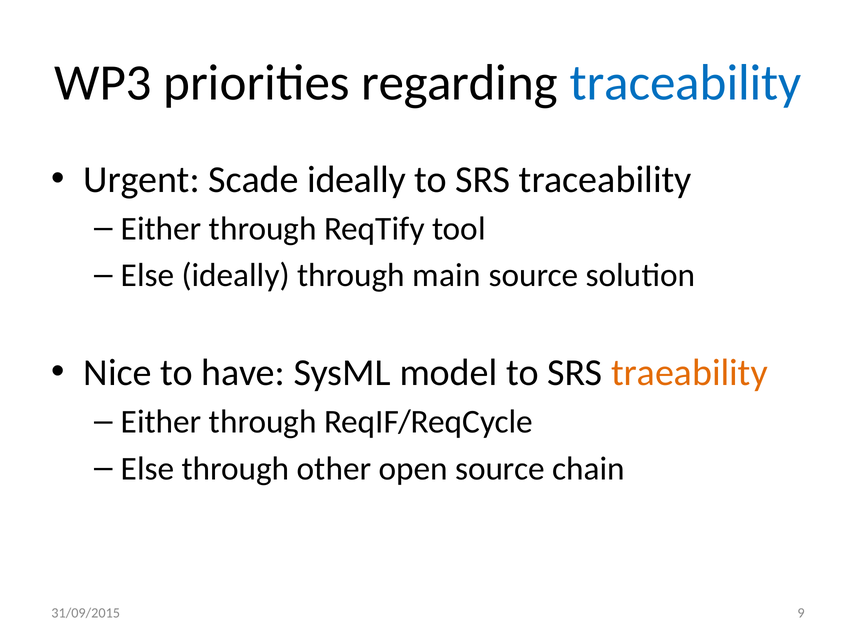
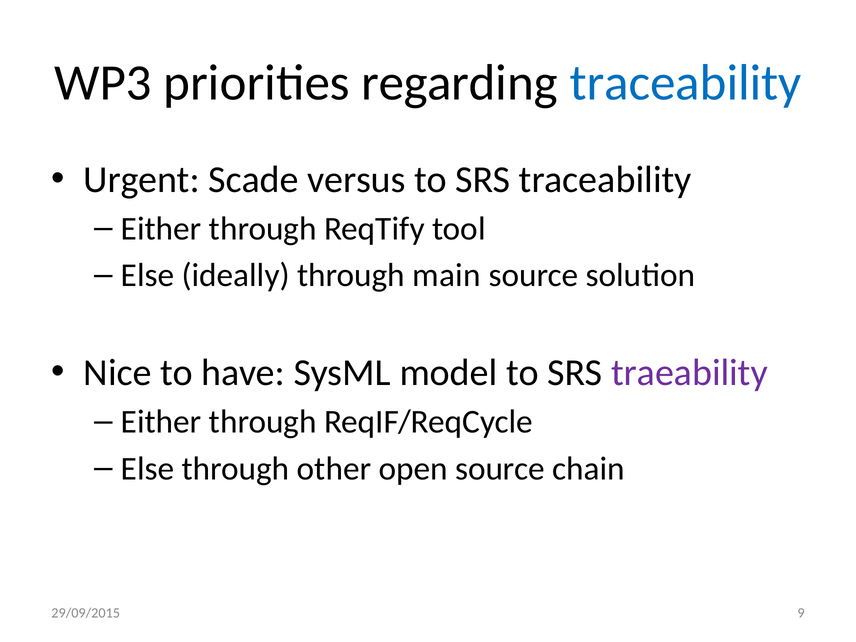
Scade ideally: ideally -> versus (356, 180)
traeability colour: orange -> purple (689, 373)
31/09/2015: 31/09/2015 -> 29/09/2015 (86, 613)
